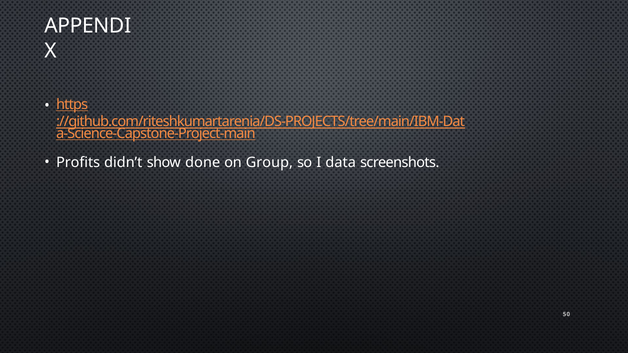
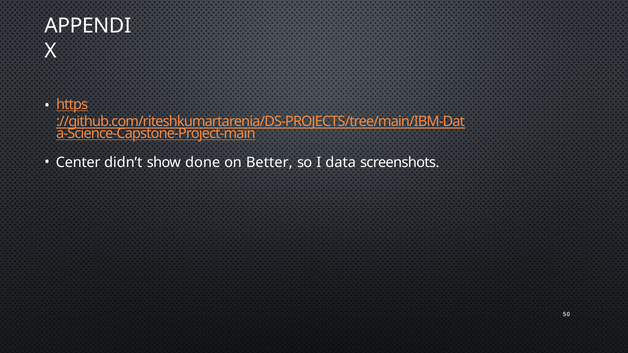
Profits: Profits -> Center (78, 162)
Group: Group -> Better (269, 162)
